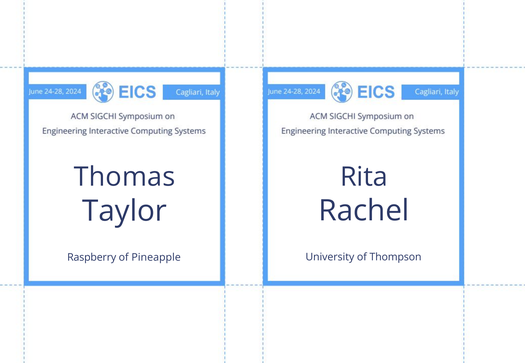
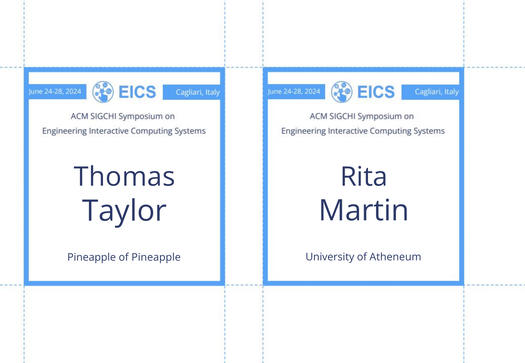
Rachel: Rachel -> Martin (364, 211)
Thompson: Thompson -> Atheneum (395, 258)
Raspberry: Raspberry -> Pineapple (92, 258)
